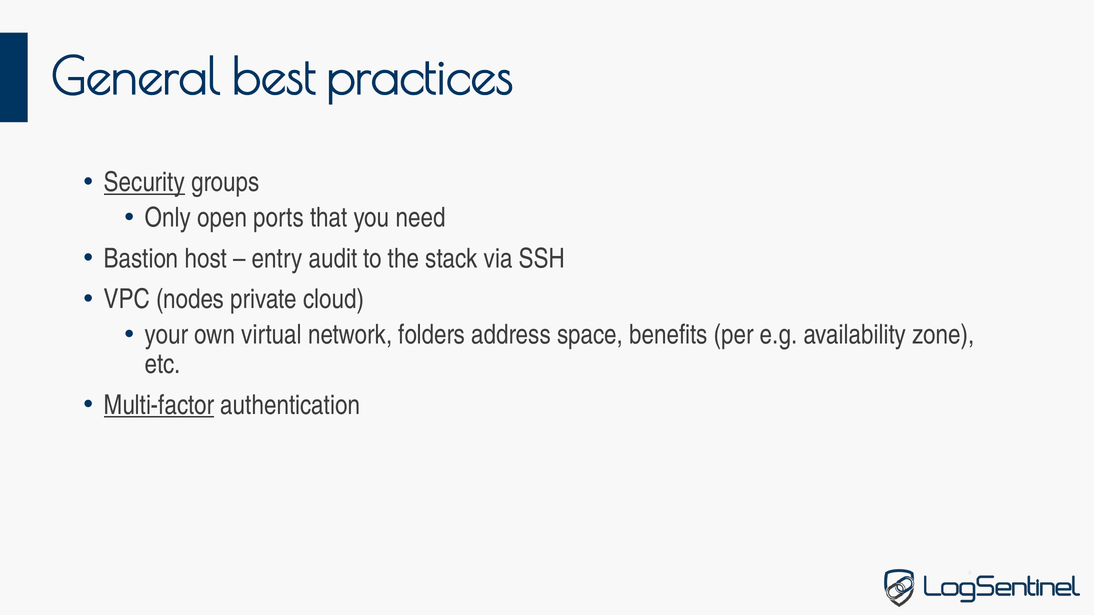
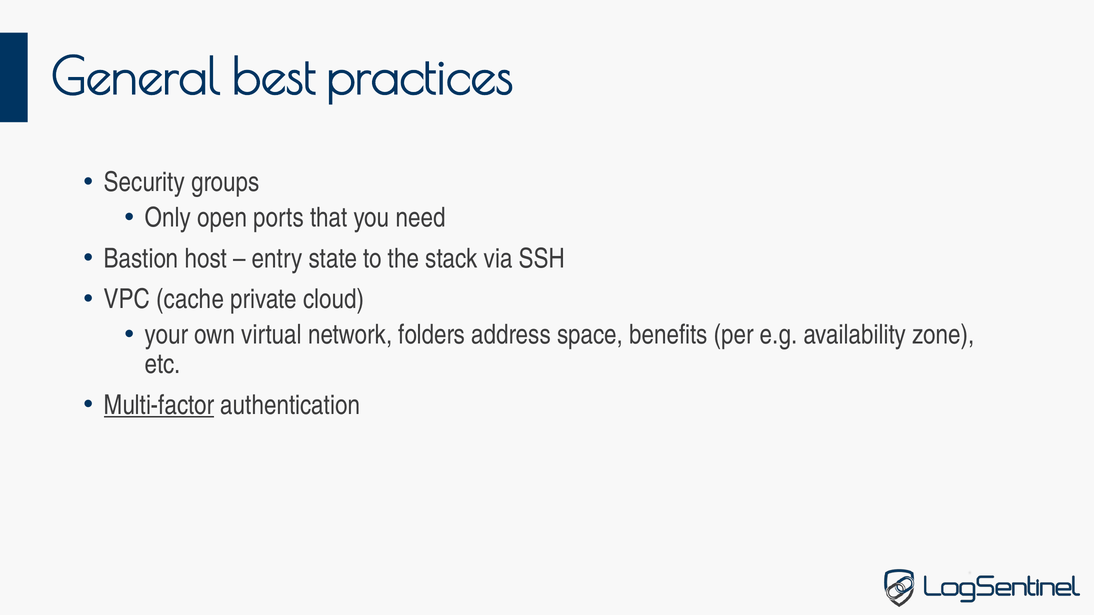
Security underline: present -> none (144, 183)
audit: audit -> state (333, 259)
nodes: nodes -> cache (190, 300)
